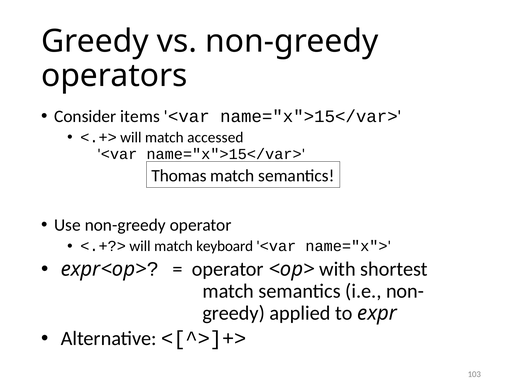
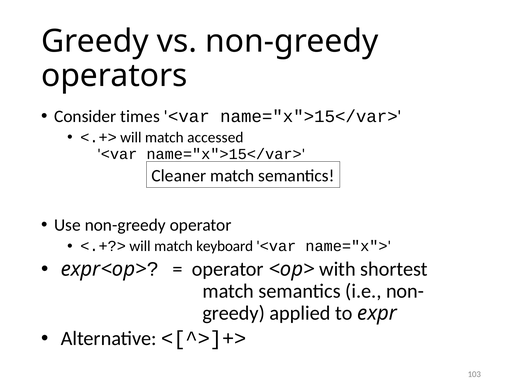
items: items -> times (140, 116)
Thomas: Thomas -> Cleaner (179, 175)
